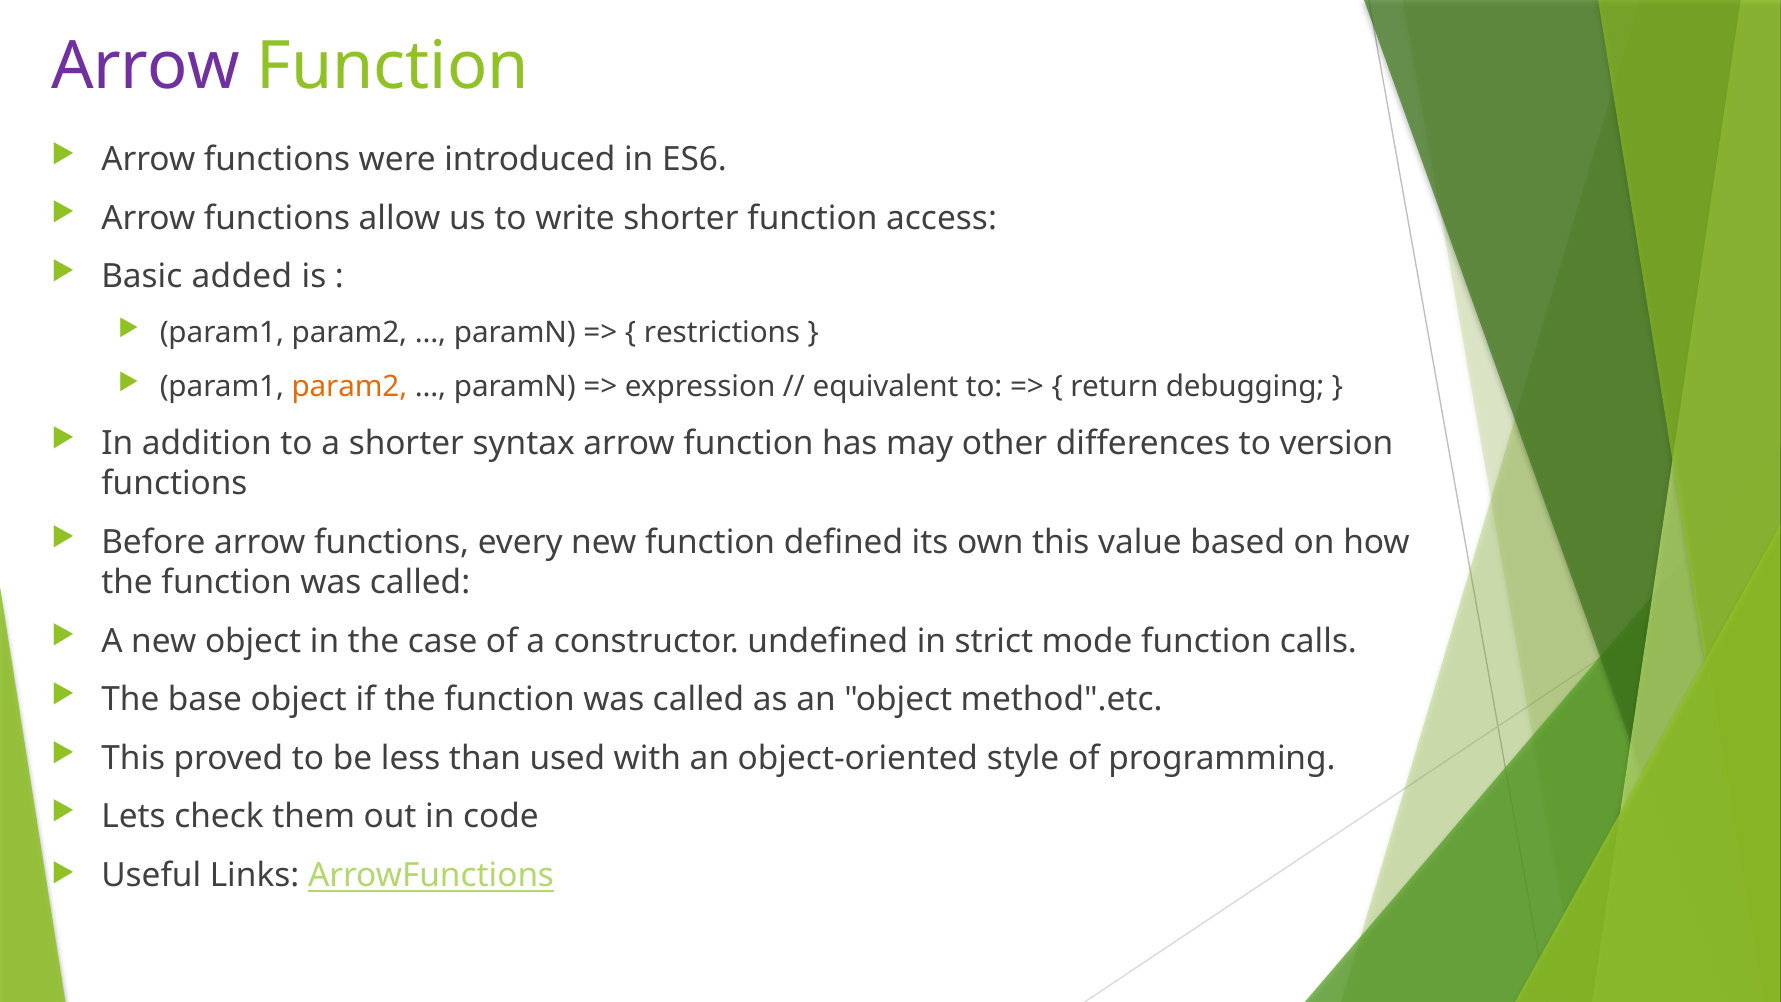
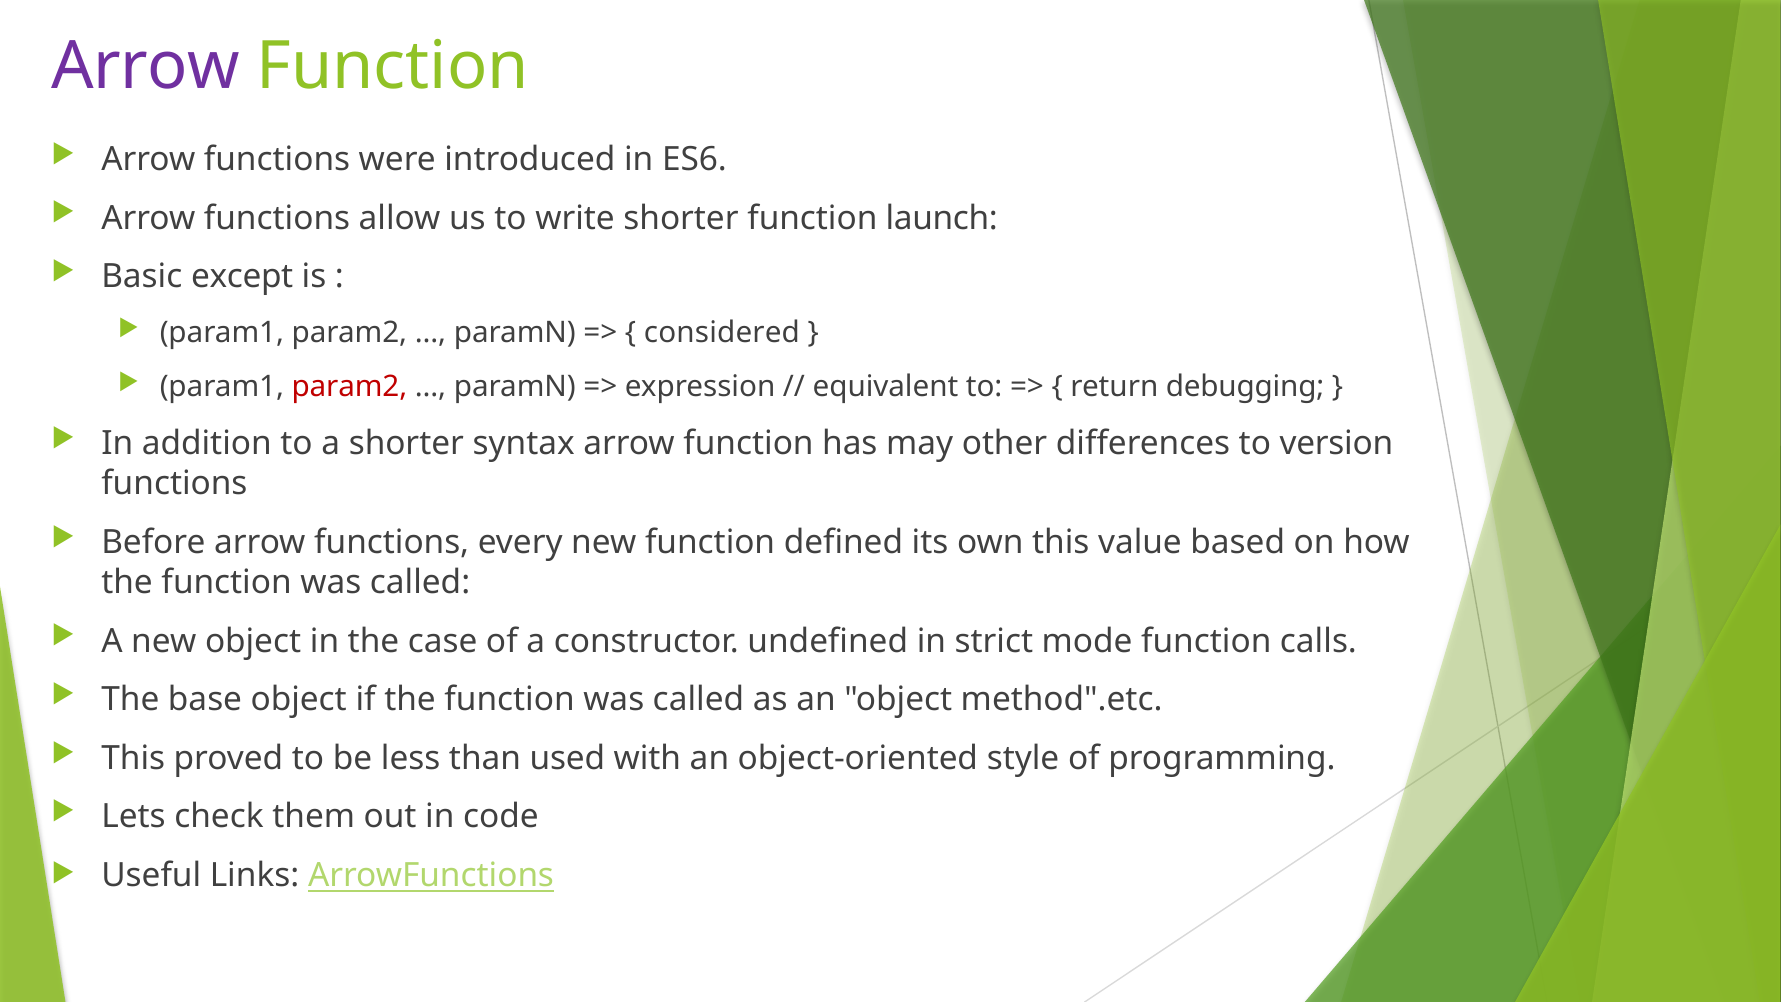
access: access -> launch (942, 218)
added: added -> except (242, 277)
restrictions: restrictions -> considered (722, 333)
param2 colour: orange -> red (349, 387)
